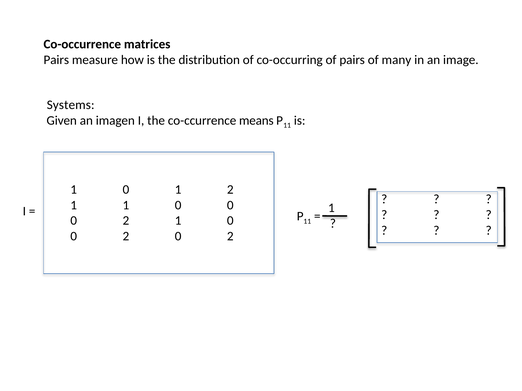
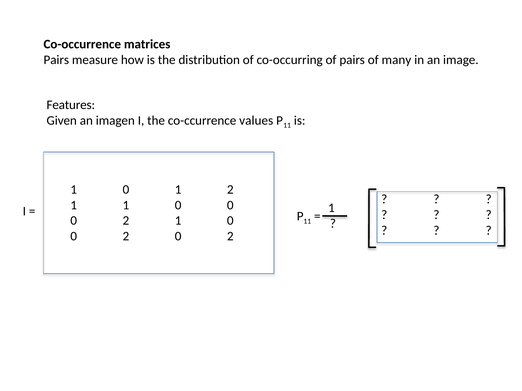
Systems: Systems -> Features (71, 105)
means: means -> values (256, 121)
